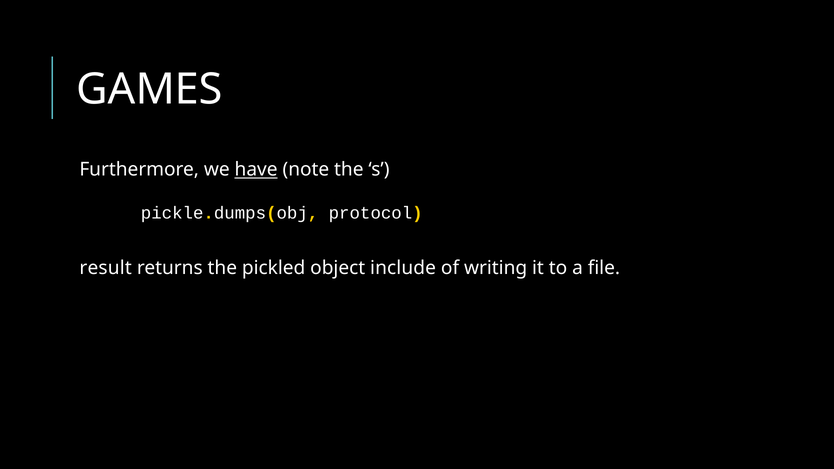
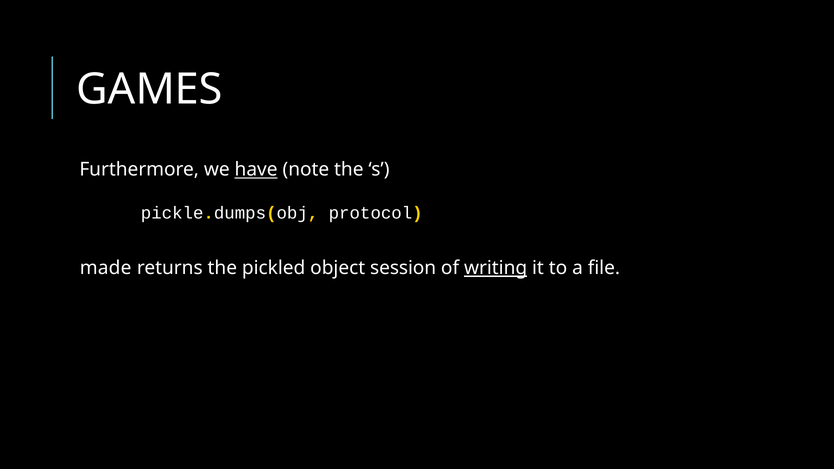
result: result -> made (106, 268)
include: include -> session (403, 268)
writing underline: none -> present (496, 268)
